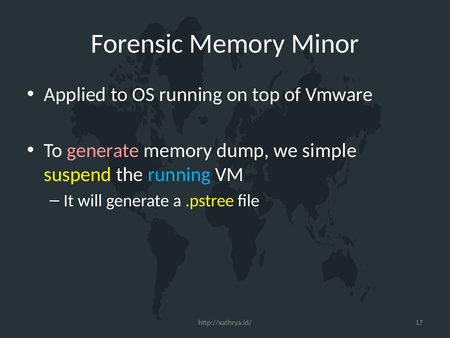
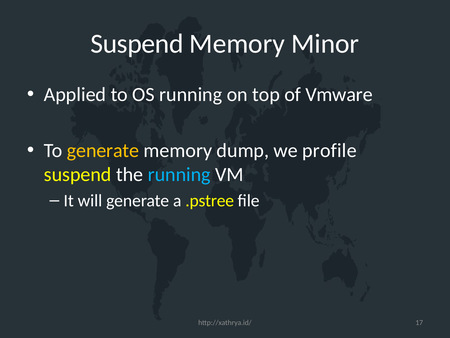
Forensic: Forensic -> Suspend (137, 44)
generate colour: pink -> yellow (103, 150)
simple: simple -> profile (329, 150)
